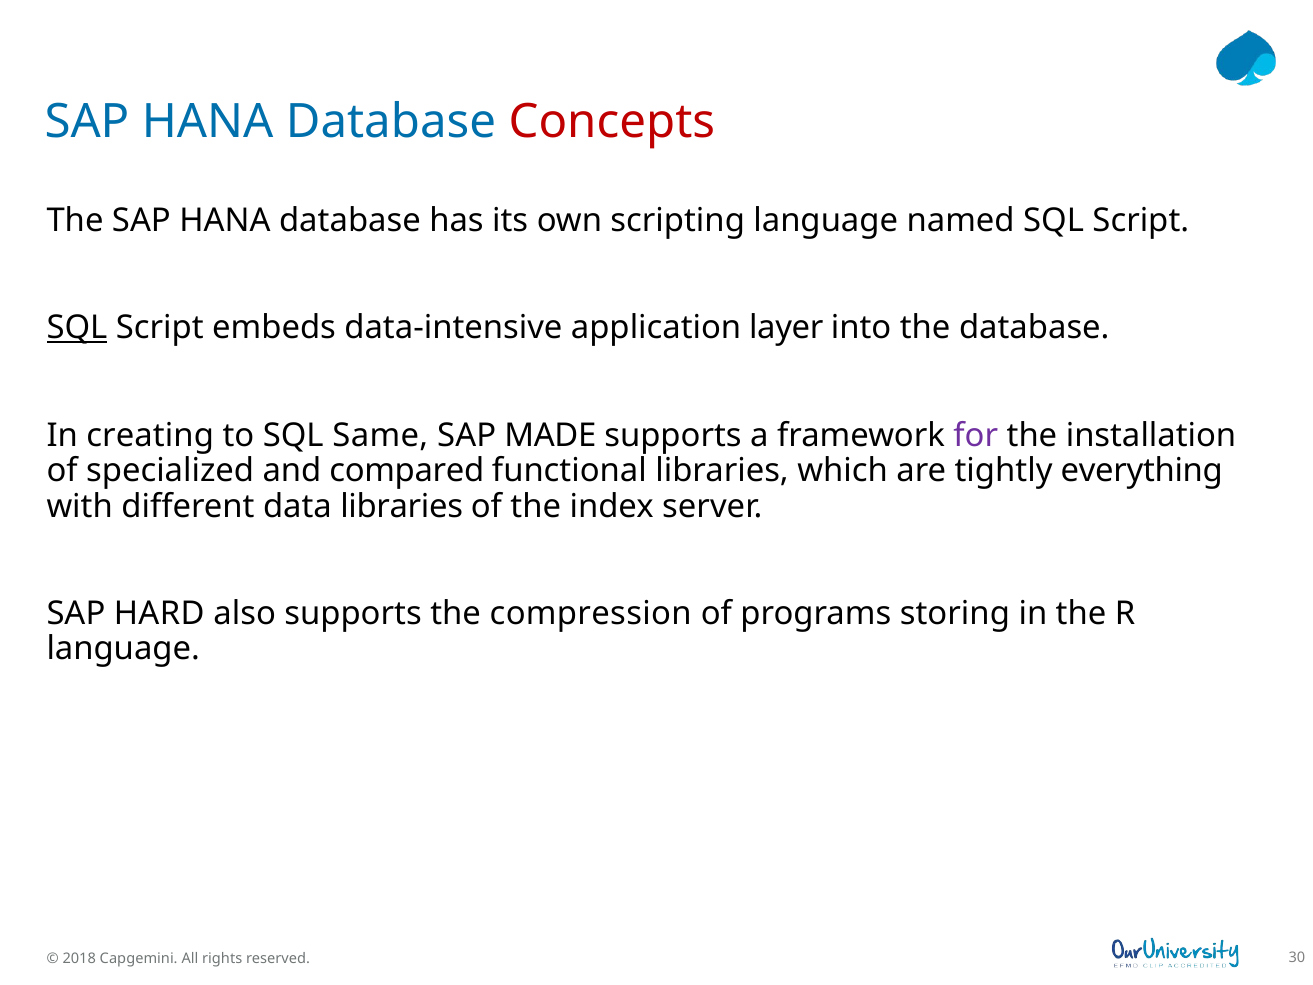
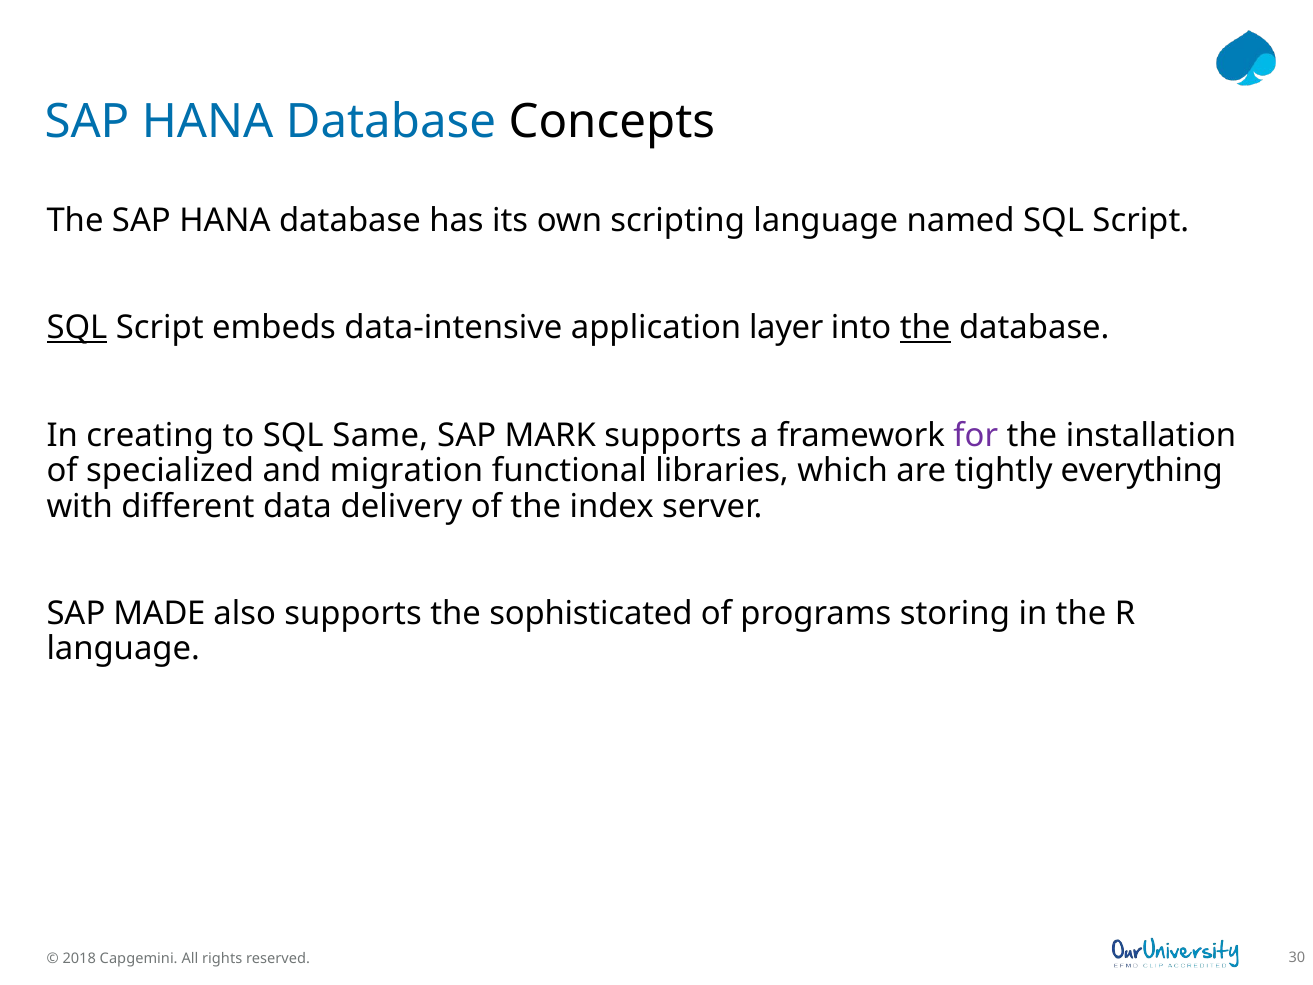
Concepts colour: red -> black (612, 122)
the underline: none -> present (925, 328)
MADE: MADE -> MARK (550, 435)
compared: compared -> migration (407, 471)
data libraries: libraries -> delivery (401, 506)
HARD: HARD -> MADE (159, 613)
compression: compression -> sophisticated (591, 613)
